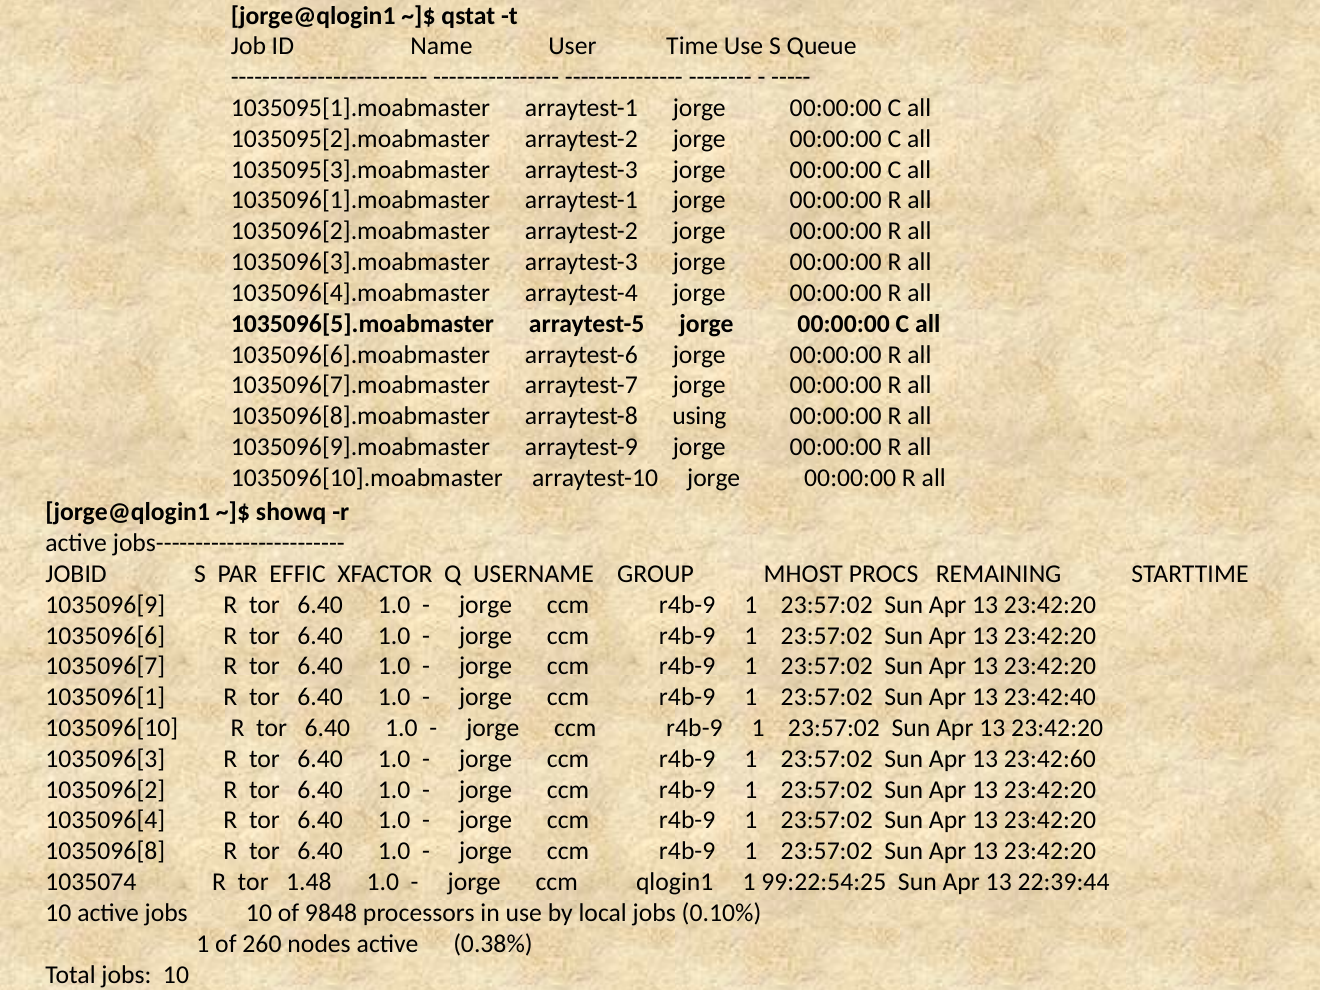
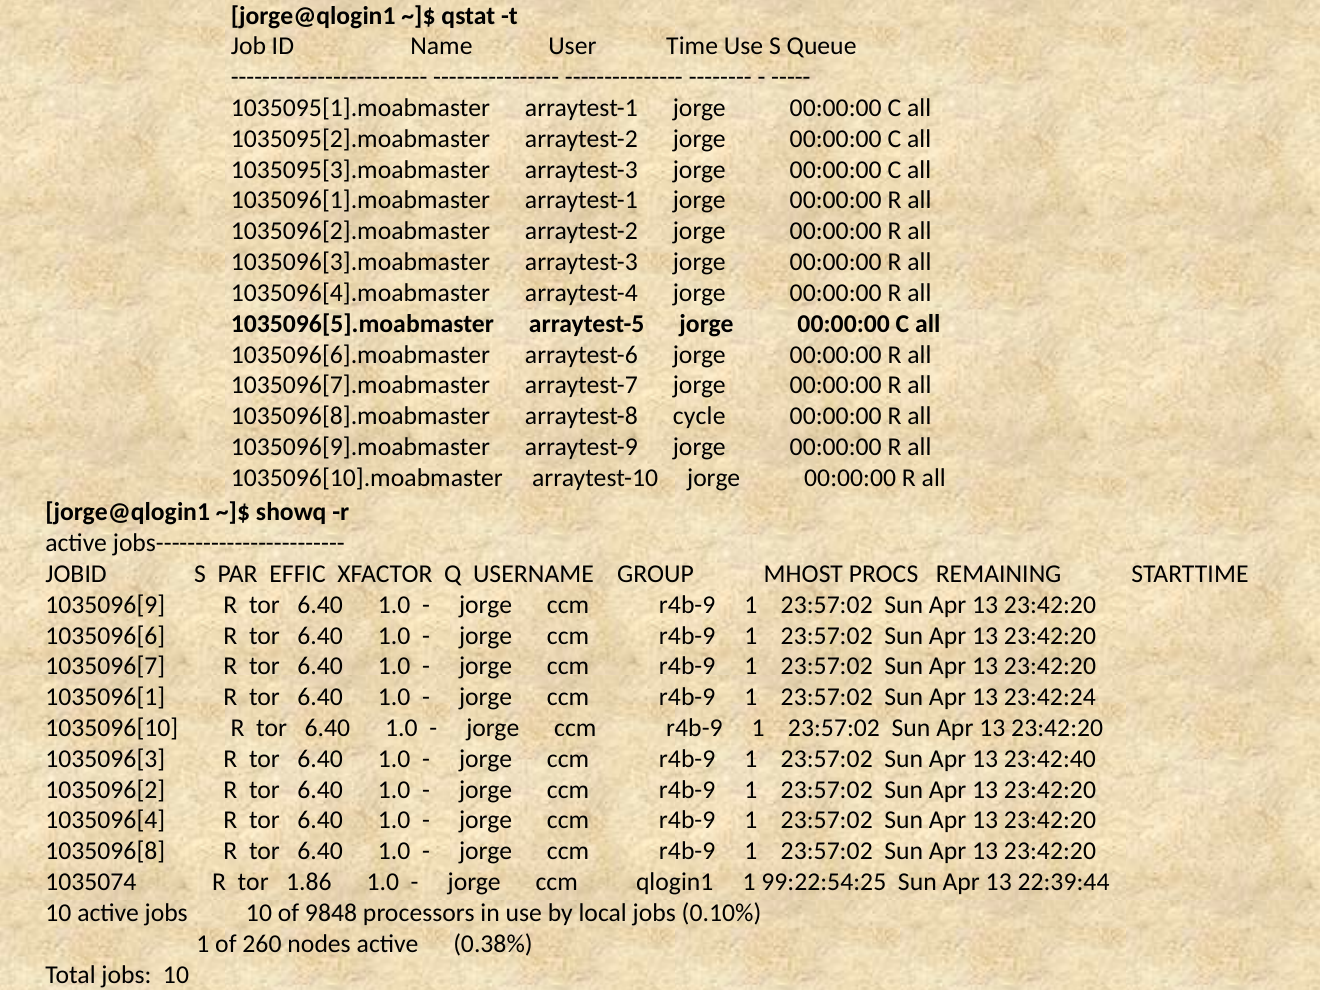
using: using -> cycle (699, 416)
23:42:40: 23:42:40 -> 23:42:24 (1050, 697)
23:42:60: 23:42:60 -> 23:42:40 (1050, 759)
1.48: 1.48 -> 1.86 (309, 882)
